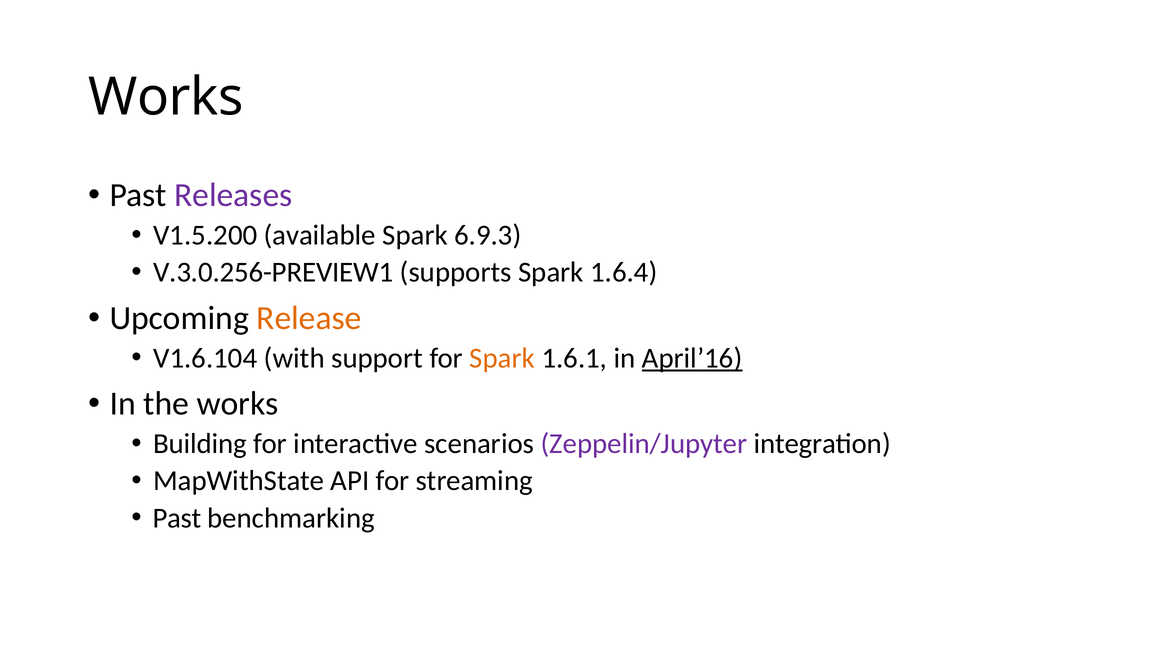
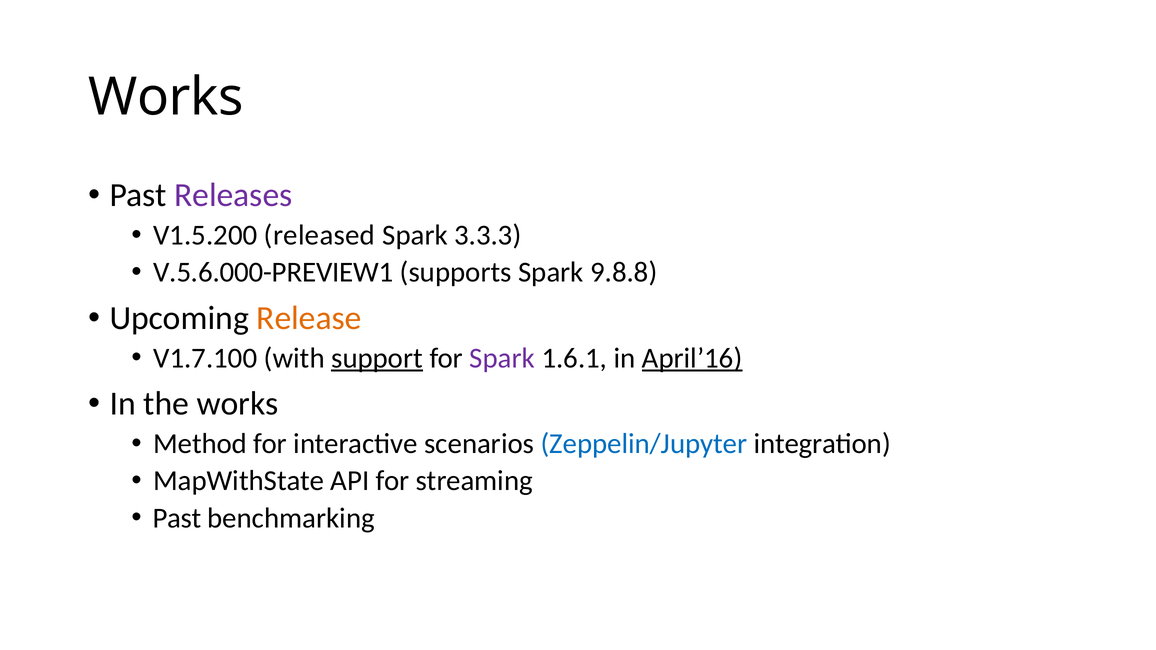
available: available -> released (320, 235)
6.9.3: 6.9.3 -> 3.3.3 (488, 235)
V.3.0.256-PREVIEW1: V.3.0.256-PREVIEW1 -> V.5.6.000-PREVIEW1 (273, 273)
1.6.4: 1.6.4 -> 9.8.8 (624, 273)
V1.6.104: V1.6.104 -> V1.7.100 (205, 358)
support underline: none -> present (377, 358)
Spark colour: orange -> purple (502, 358)
Building: Building -> Method (200, 444)
Zeppelin/Jupyter colour: purple -> blue (644, 444)
